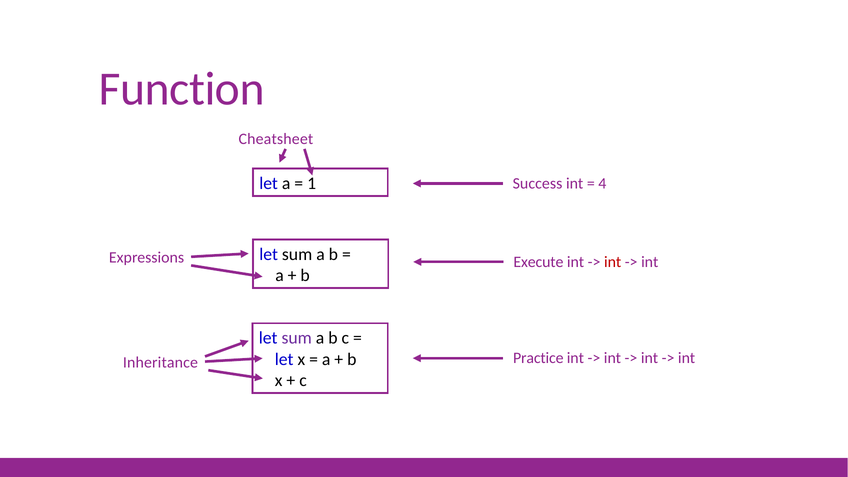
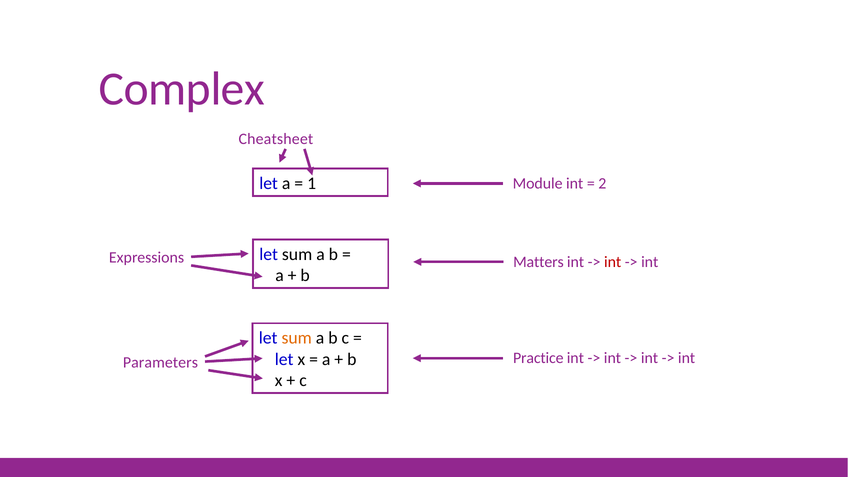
Function: Function -> Complex (182, 89)
Success: Success -> Module (538, 183)
4: 4 -> 2 (602, 183)
Execute: Execute -> Matters (538, 262)
sum colour: purple -> orange (297, 338)
Inheritance: Inheritance -> Parameters (160, 363)
